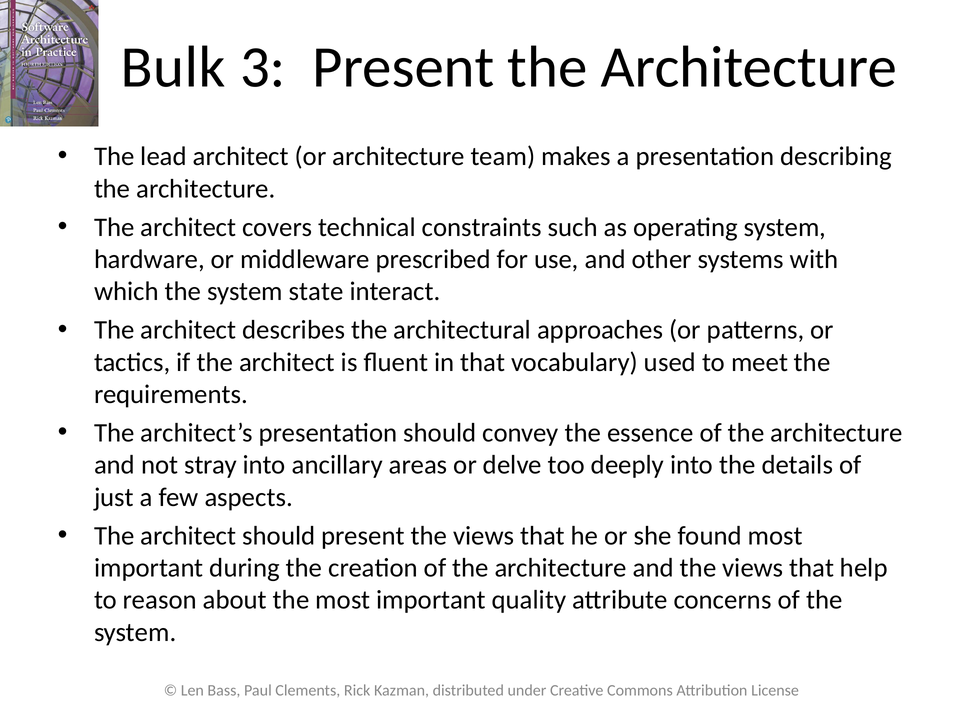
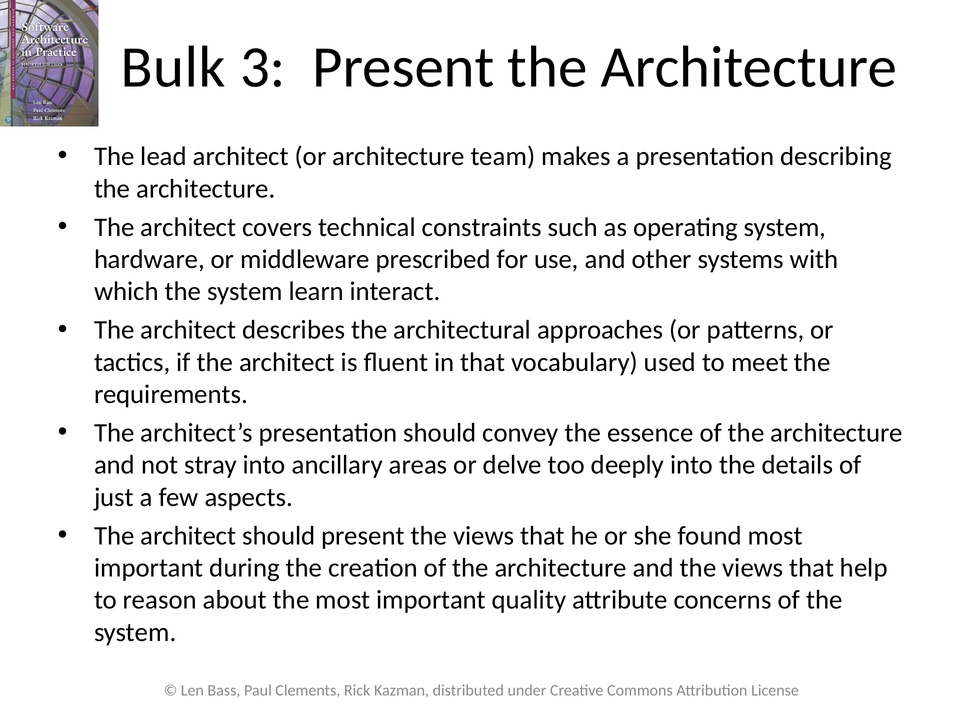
state: state -> learn (316, 292)
